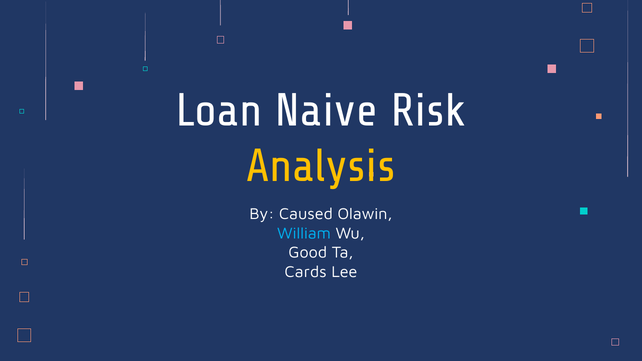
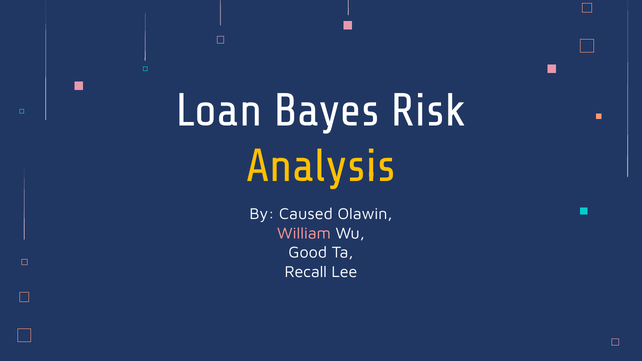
Naive: Naive -> Bayes (327, 110)
William colour: light blue -> pink (304, 233)
Cards: Cards -> Recall (306, 272)
